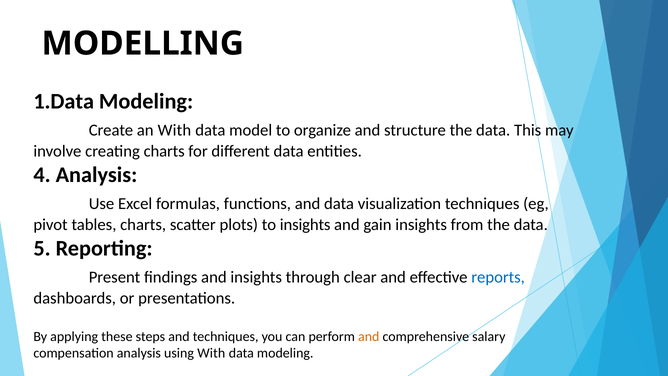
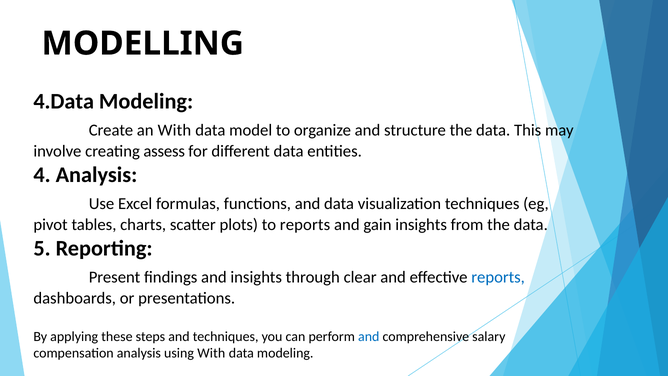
1.Data: 1.Data -> 4.Data (64, 101)
creating charts: charts -> assess (164, 151)
to insights: insights -> reports (305, 225)
and colour: orange -> blue (369, 336)
